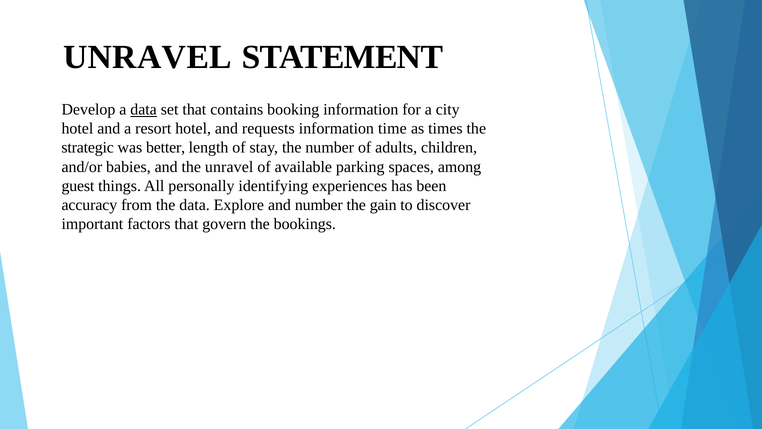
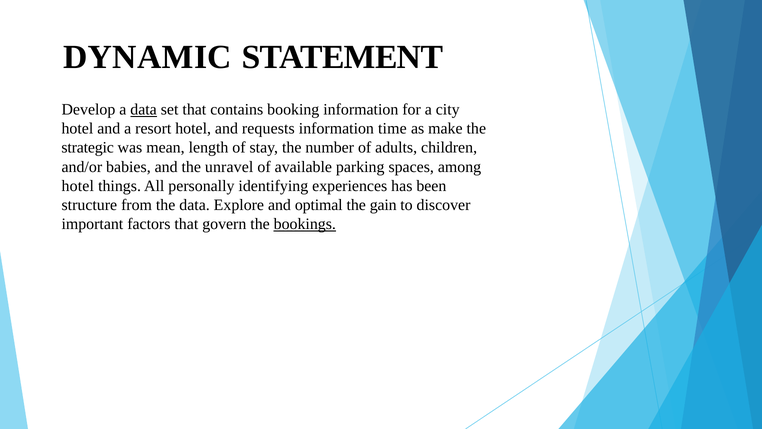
UNRAVEL: UNRAVEL -> DYNAMIC (147, 57)
times: times -> make (445, 129)
better: better -> mean (165, 148)
guest: guest -> hotel (78, 186)
accuracy: accuracy -> structure (89, 205)
and number: number -> optimal (319, 205)
bookings underline: none -> present (305, 224)
